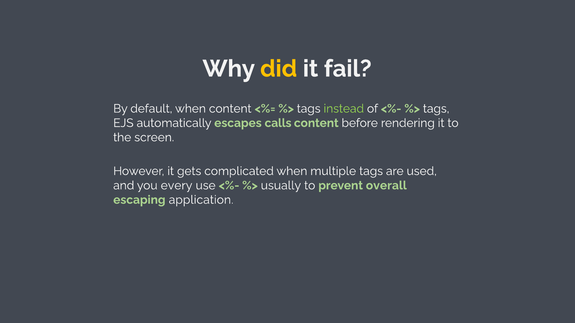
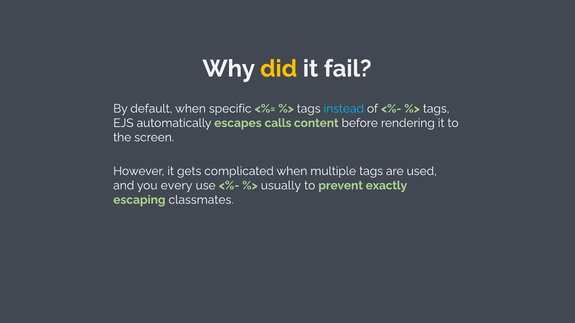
when content: content -> specific (230, 109)
instead colour: light green -> light blue (344, 109)
overall: overall -> exactly (386, 186)
application: application -> classmates (201, 200)
